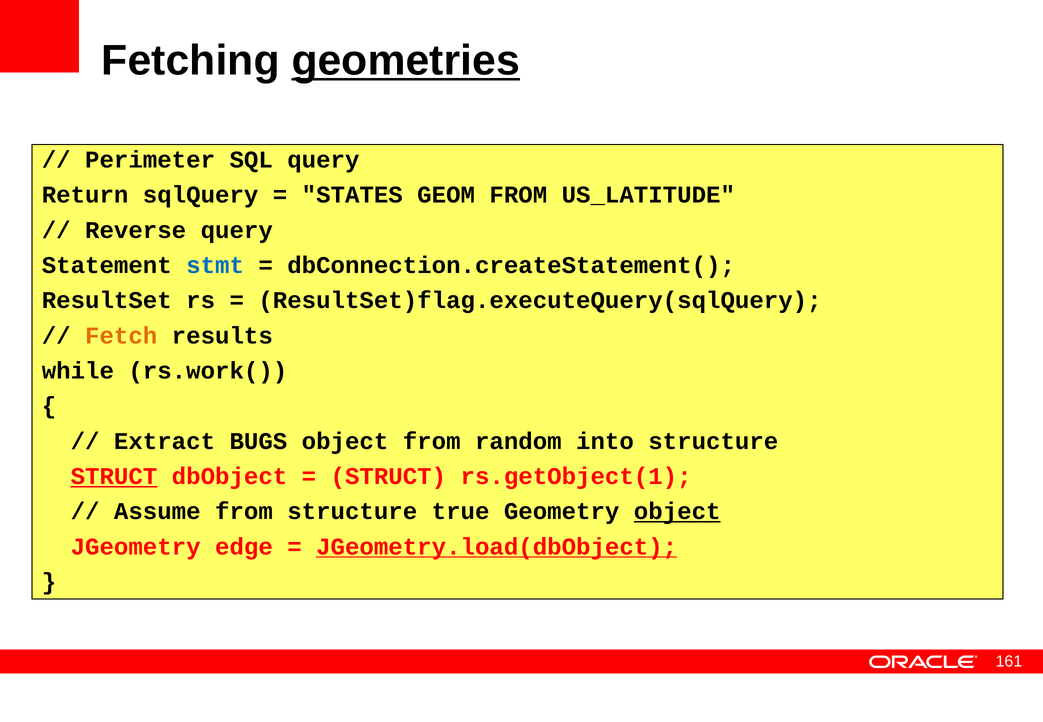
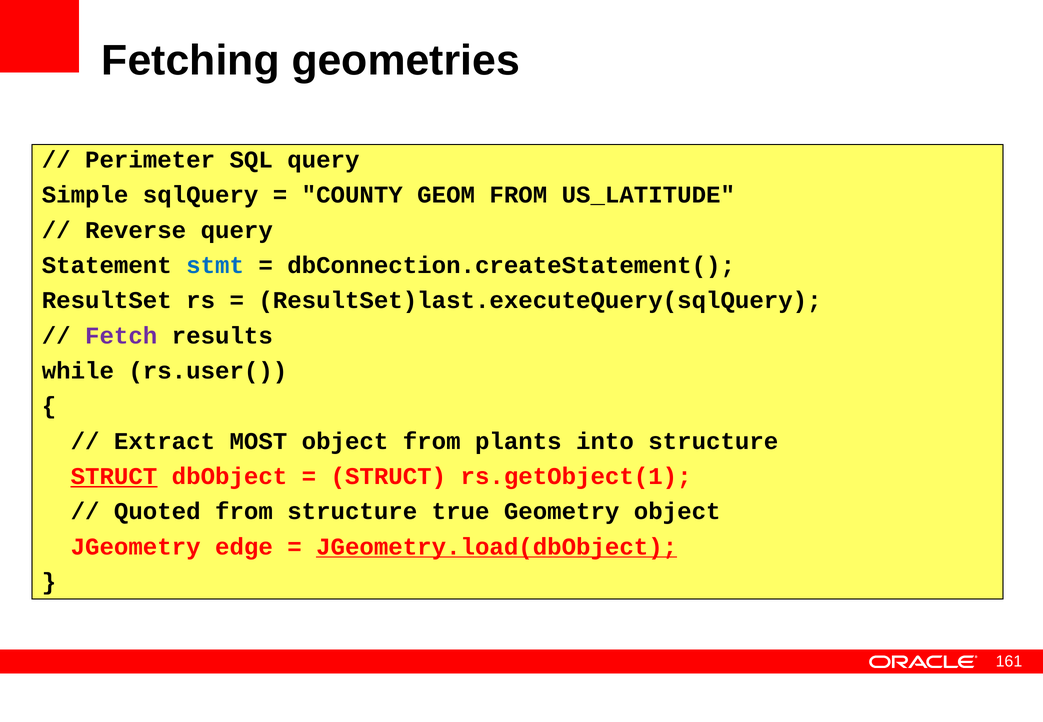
geometries underline: present -> none (406, 61)
Return: Return -> Simple (85, 195)
STATES: STATES -> COUNTY (352, 195)
ResultSet)flag.executeQuery(sqlQuery: ResultSet)flag.executeQuery(sqlQuery -> ResultSet)last.executeQuery(sqlQuery (540, 300)
Fetch colour: orange -> purple (121, 336)
rs.work(: rs.work( -> rs.user( (208, 371)
BUGS: BUGS -> MOST (258, 441)
random: random -> plants (518, 441)
Assume: Assume -> Quoted (157, 512)
object underline: present -> none (677, 512)
